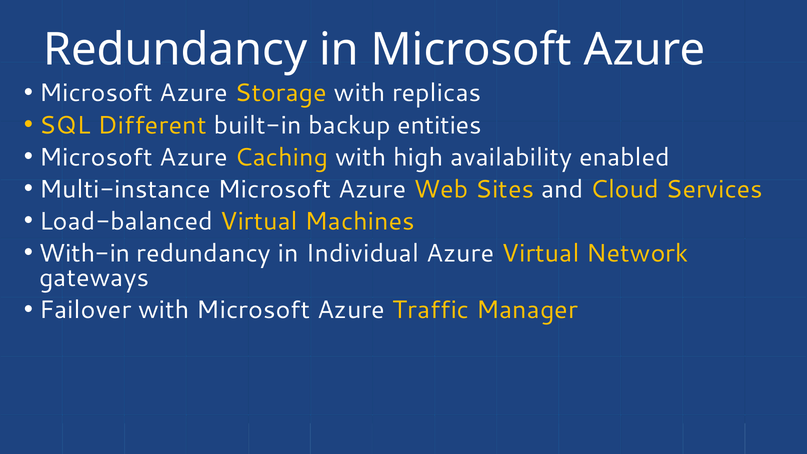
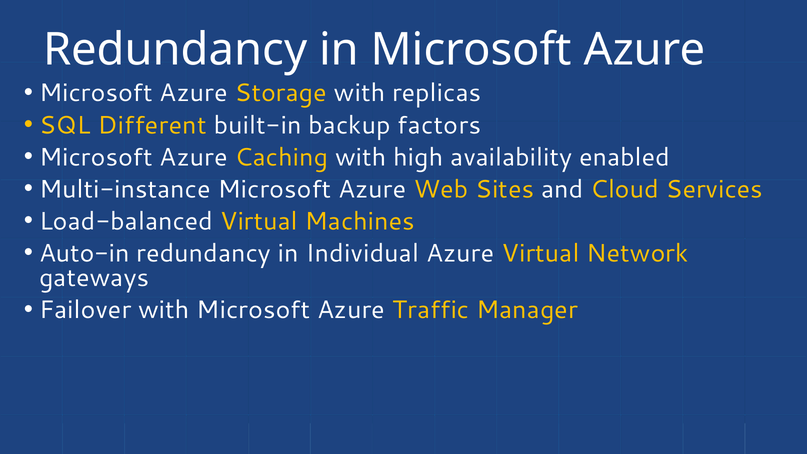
entities: entities -> factors (439, 125)
With-in: With-in -> Auto-in (84, 254)
